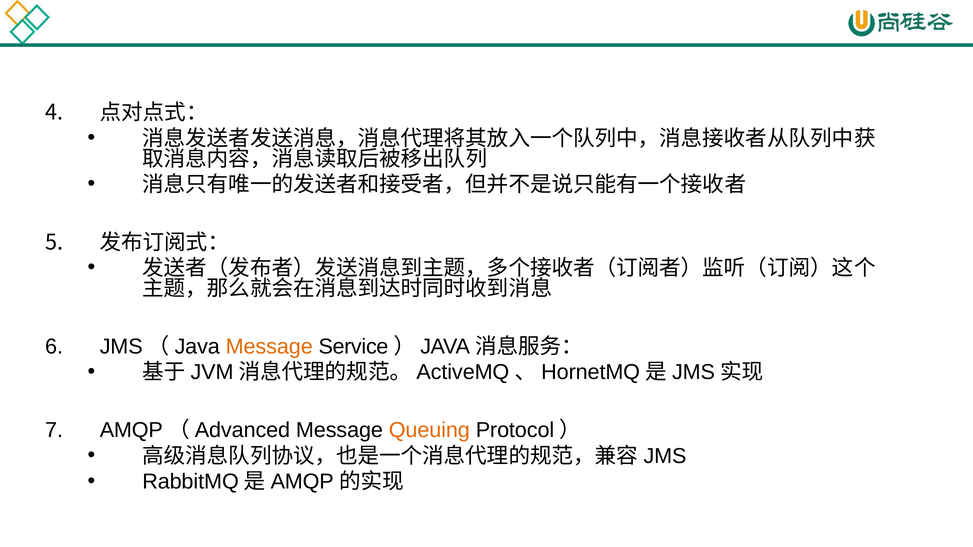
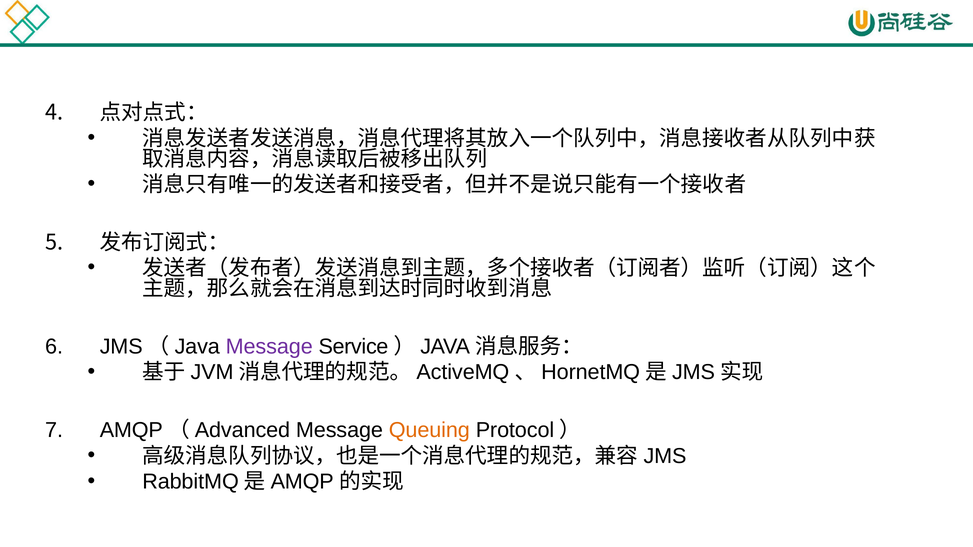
Message colour: orange -> purple (269, 347)
